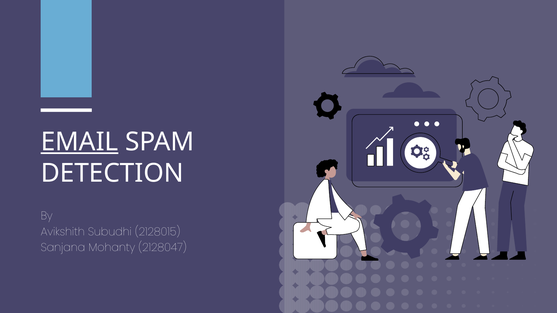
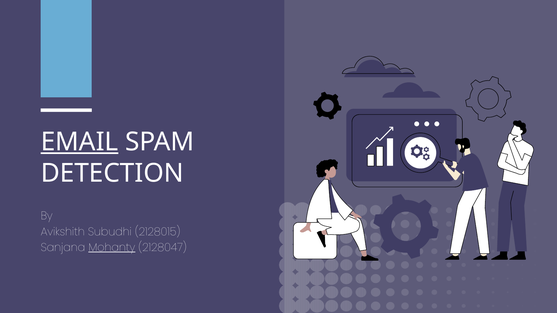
Mohanty underline: none -> present (112, 248)
